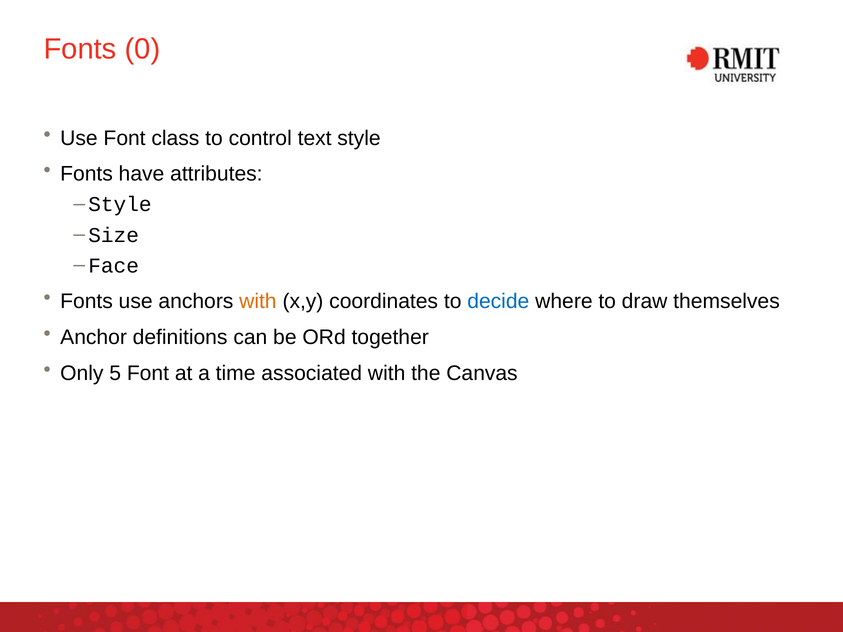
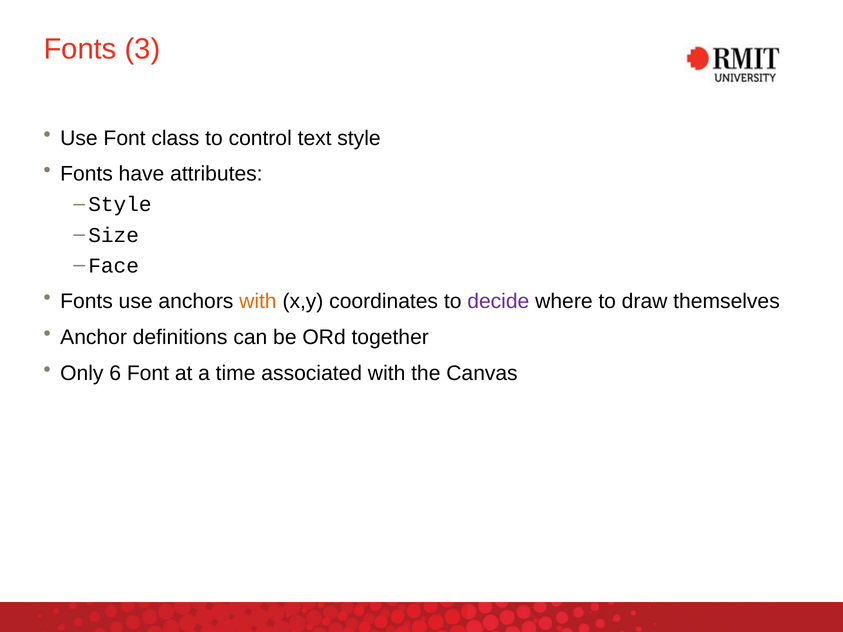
0: 0 -> 3 (142, 49)
decide colour: blue -> purple (498, 302)
5: 5 -> 6 (115, 373)
